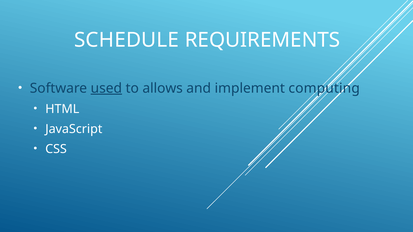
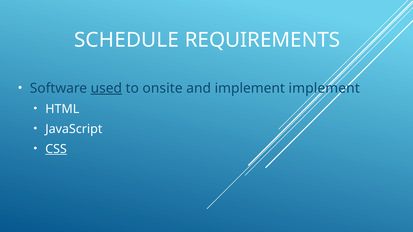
allows: allows -> onsite (163, 88)
implement computing: computing -> implement (324, 88)
CSS underline: none -> present (56, 149)
